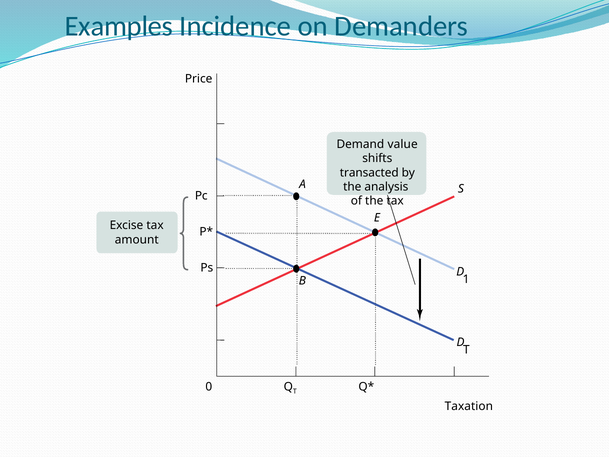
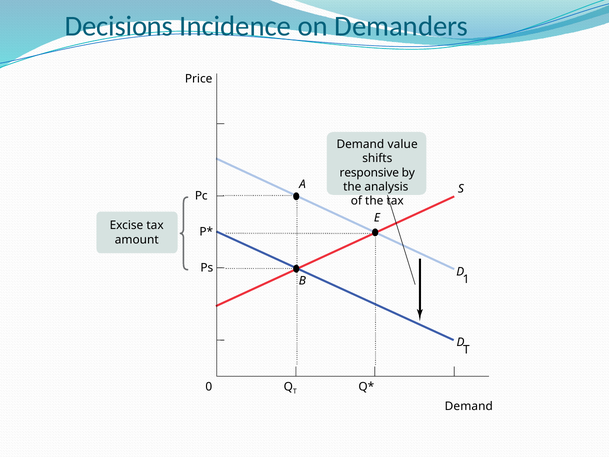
Examples: Examples -> Decisions (119, 26)
transacted: transacted -> responsive (369, 173)
Taxation: Taxation -> Demand (469, 406)
